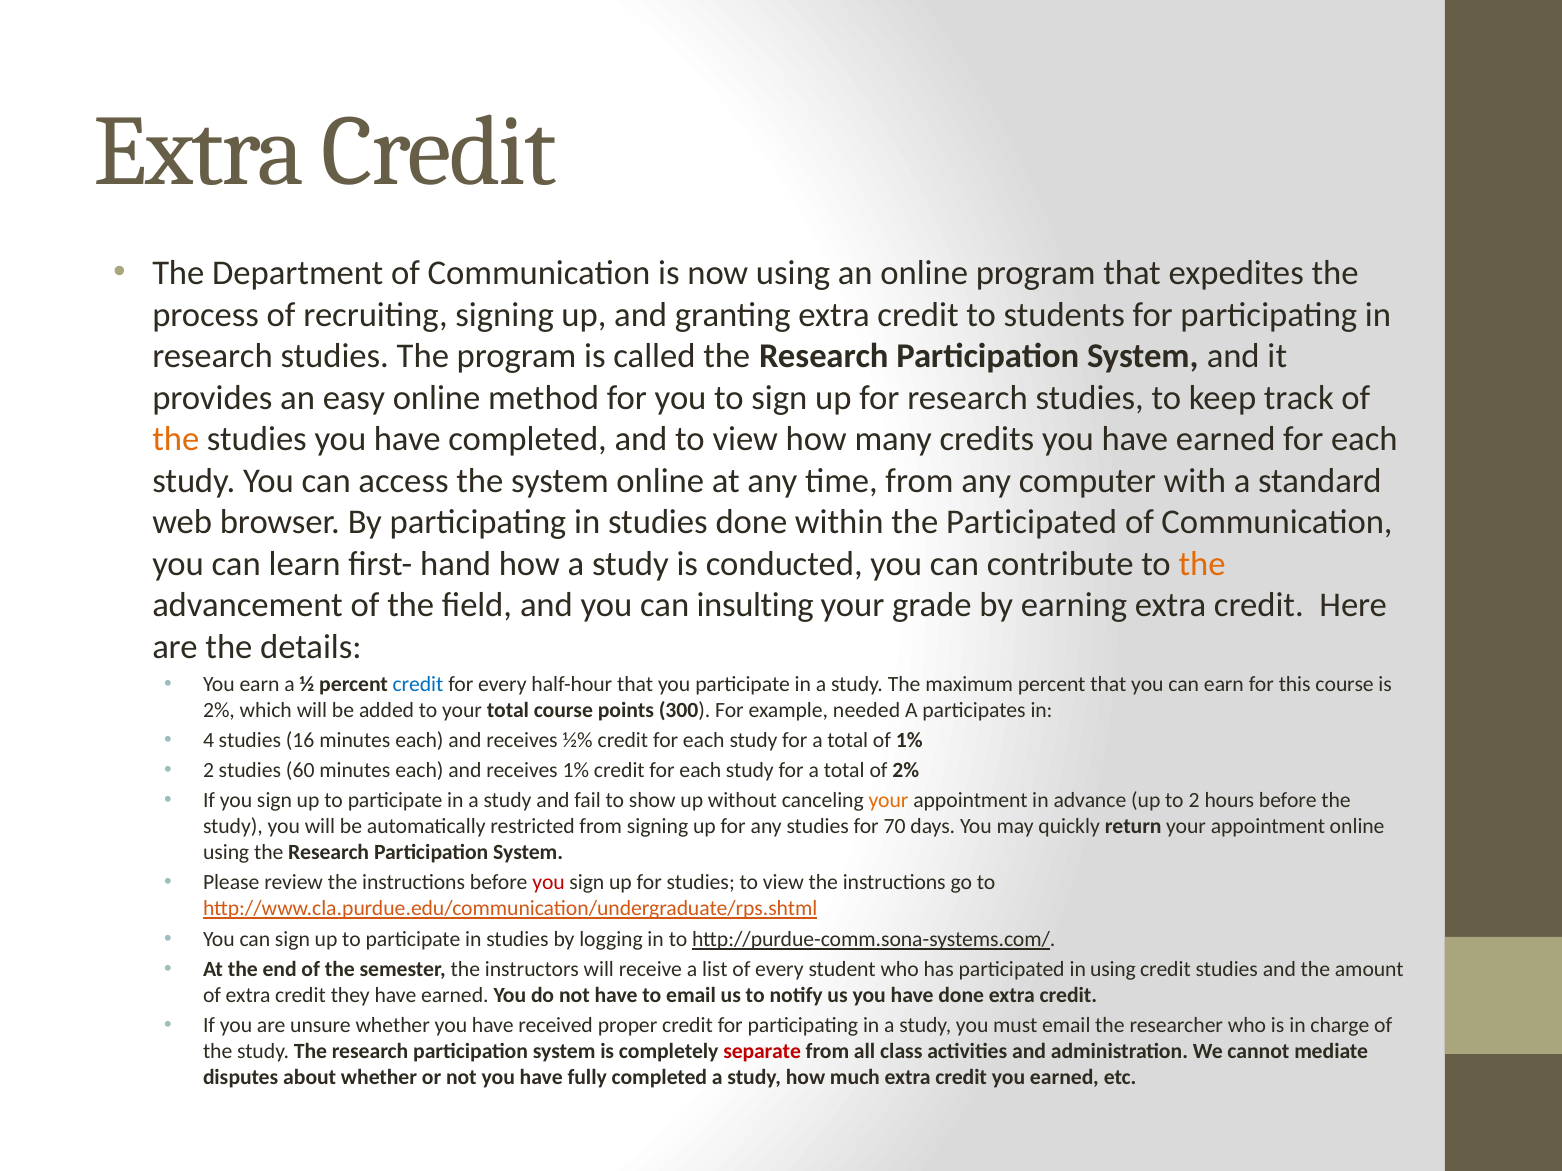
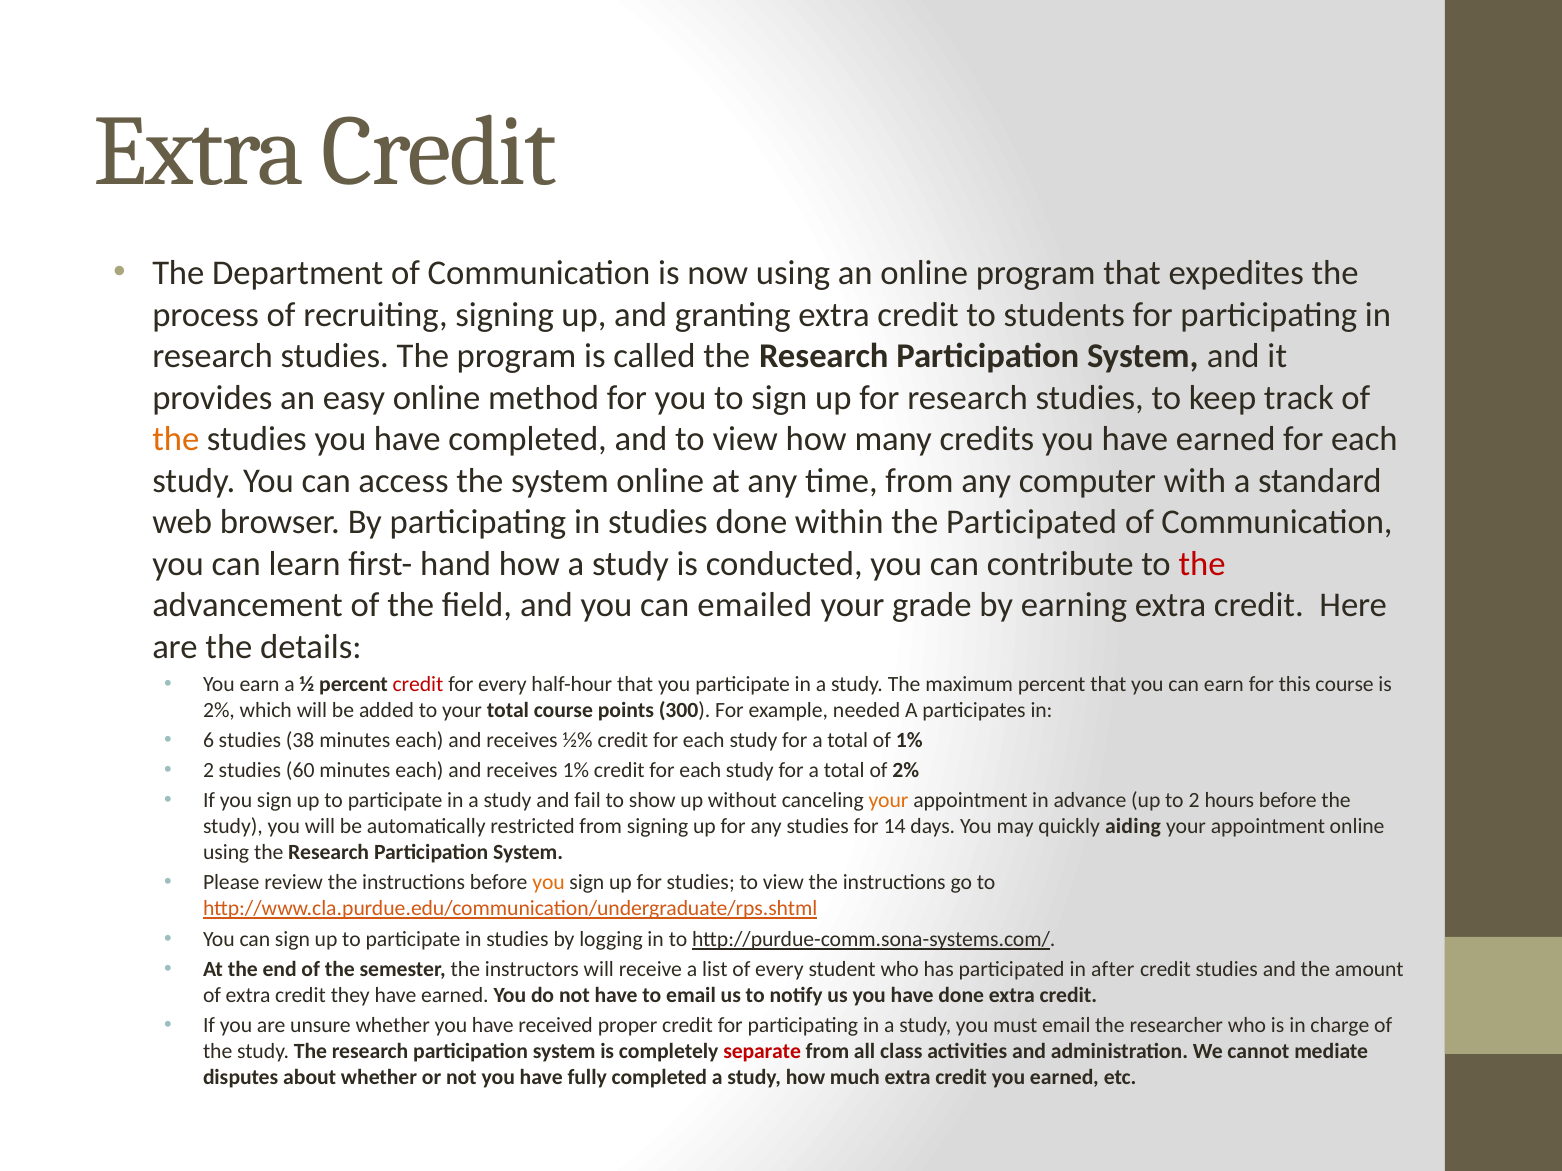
the colour: orange -> red (1202, 564)
insulting: insulting -> emailed (755, 606)
credit colour: blue -> red (418, 684)
4: 4 -> 6 (209, 741)
16: 16 -> 38 (300, 741)
70: 70 -> 14 (895, 827)
return: return -> aiding (1133, 827)
you colour: red -> orange (549, 883)
in using: using -> after (1113, 970)
